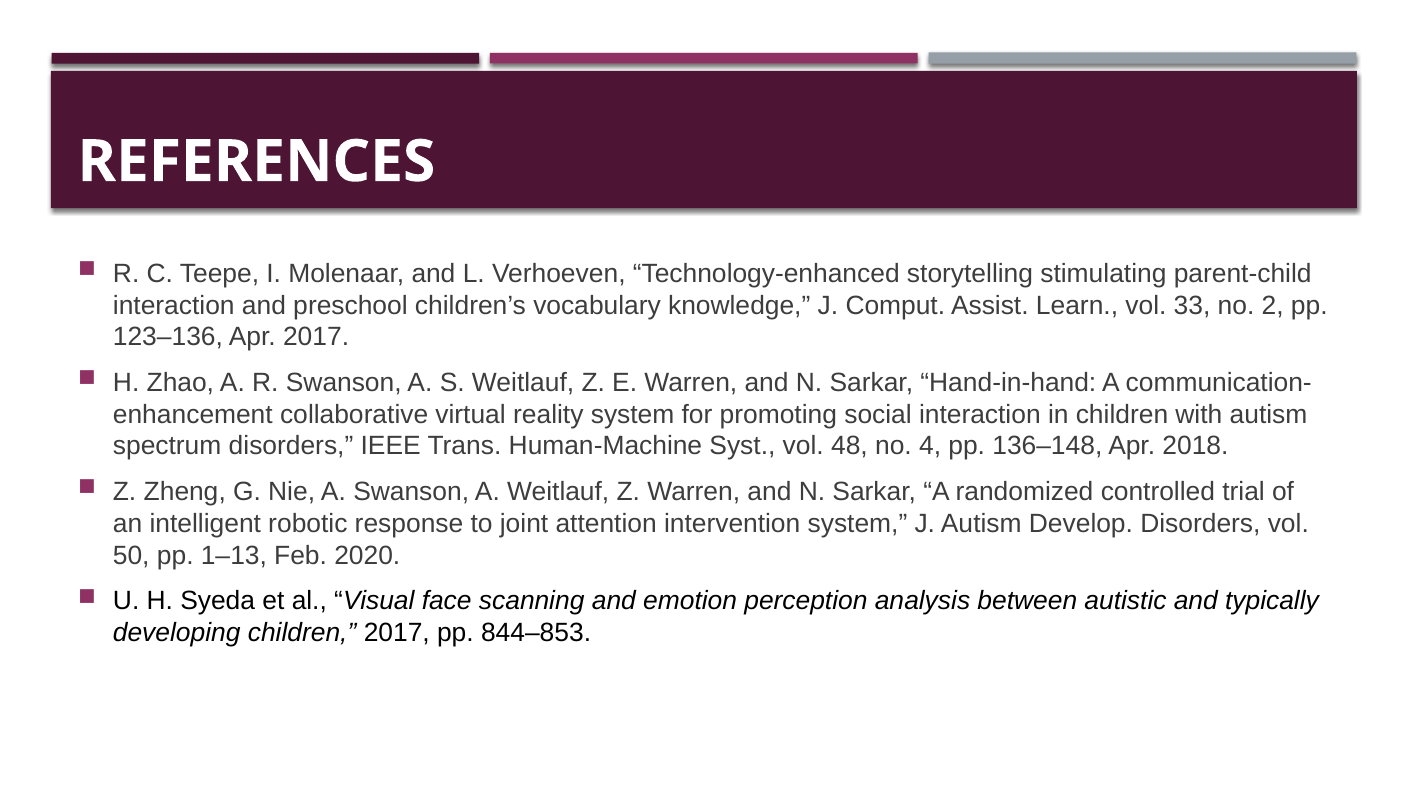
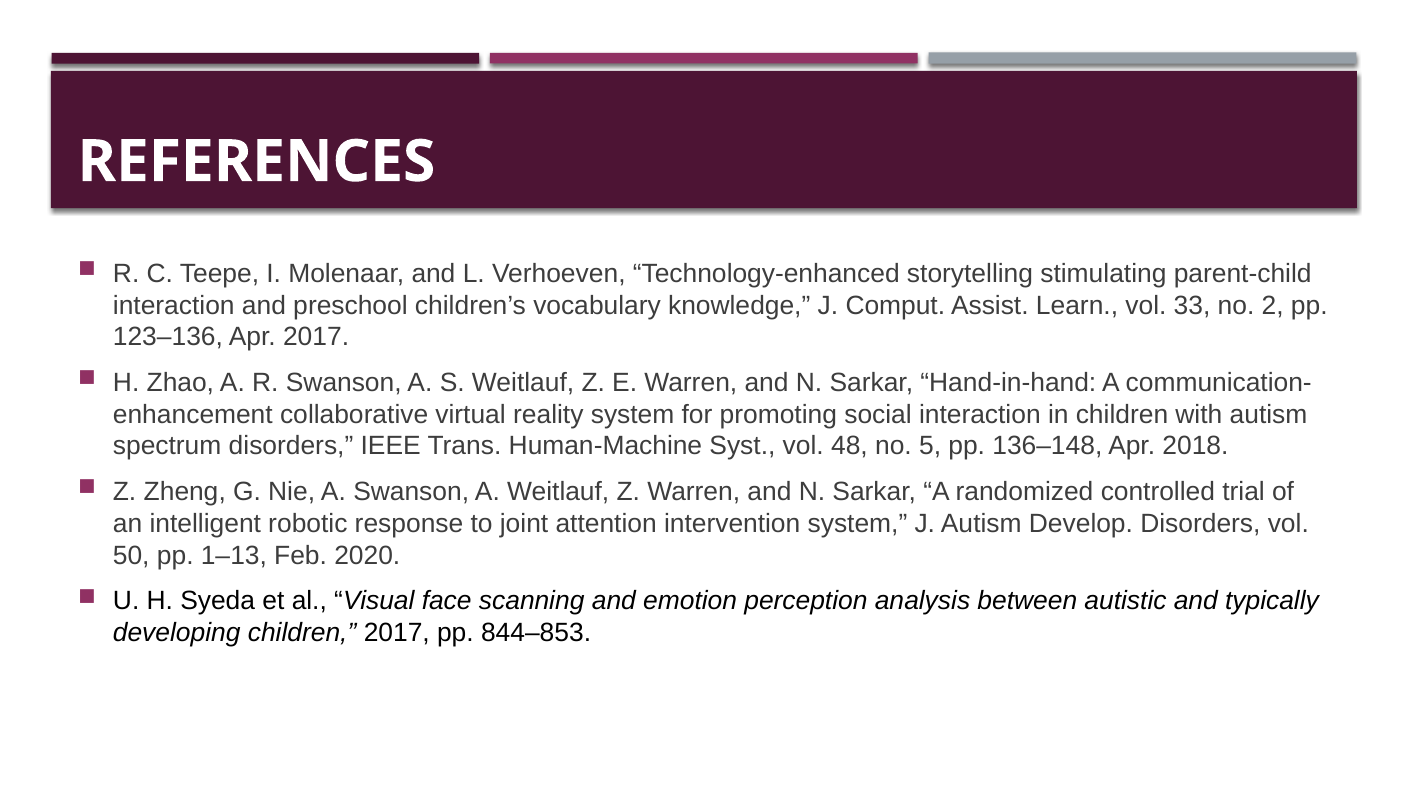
4: 4 -> 5 (930, 446)
